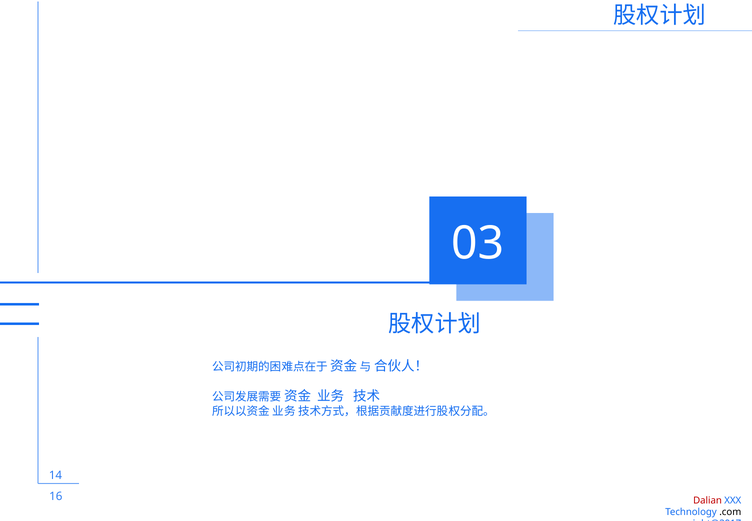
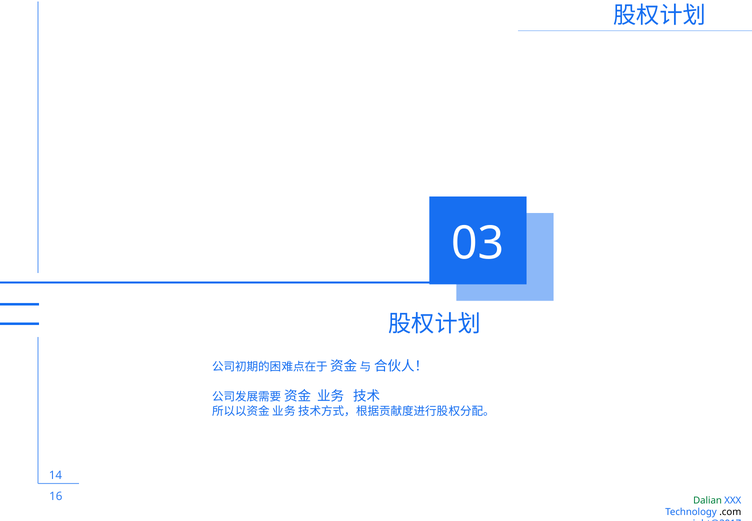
Dalian colour: red -> green (708, 500)
